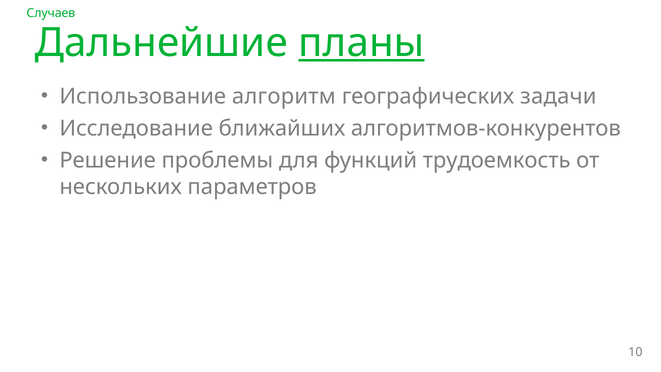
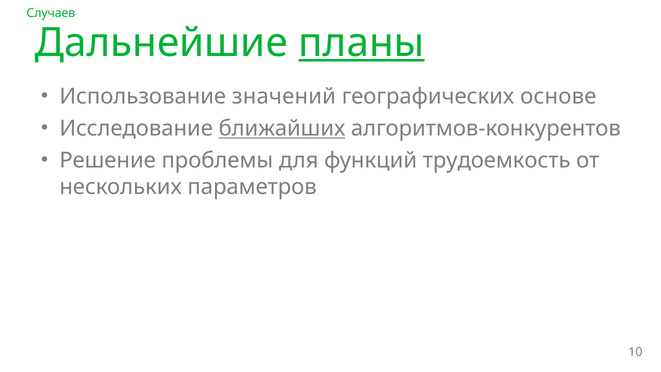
алгоритм: алгоритм -> значений (284, 96)
задачи: задачи -> основе (558, 96)
ближайших underline: none -> present (282, 128)
